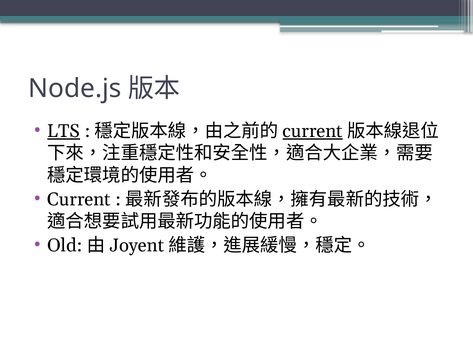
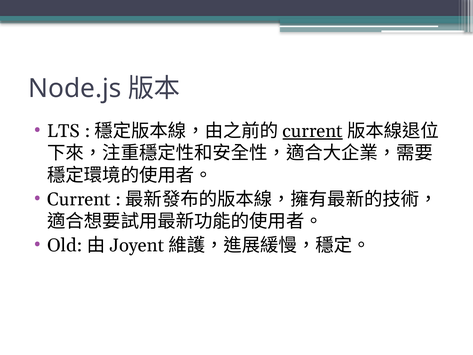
LTS underline: present -> none (64, 131)
